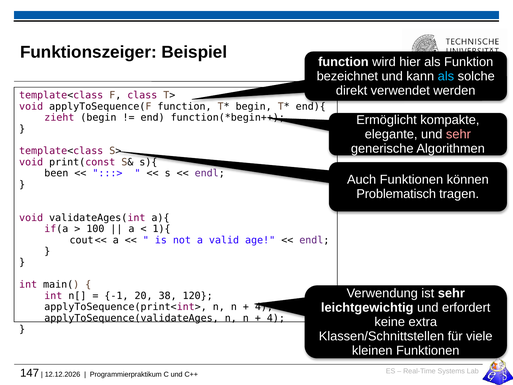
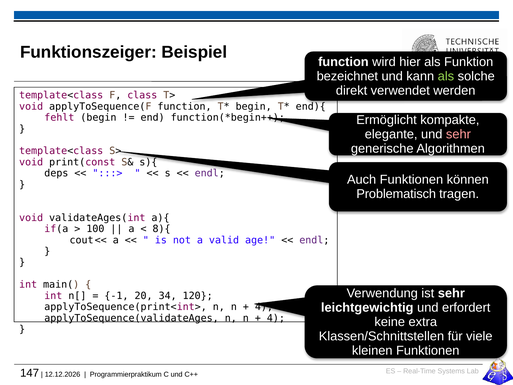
als colour: light blue -> light green (446, 76)
zieht: zieht -> fehlt (59, 118)
been: been -> deps (56, 173)
1){: 1){ -> 8){ (162, 229)
38: 38 -> 34 (168, 296)
